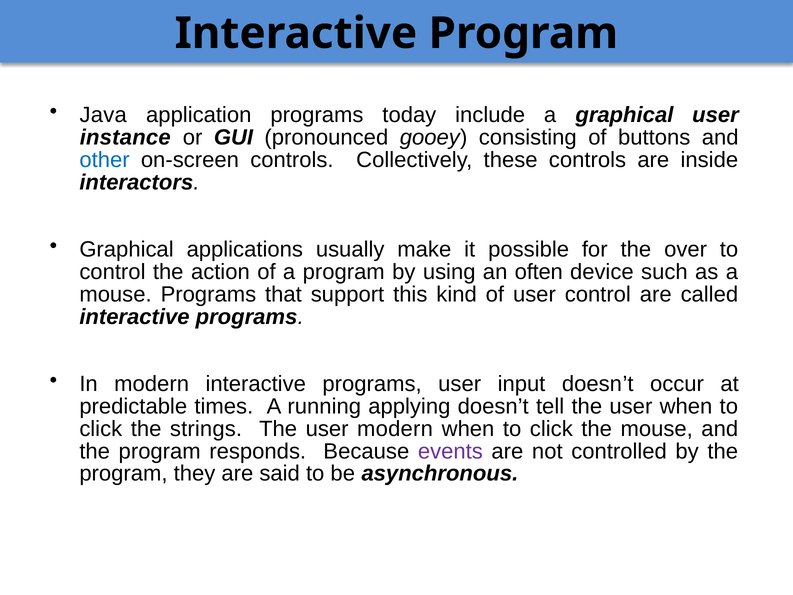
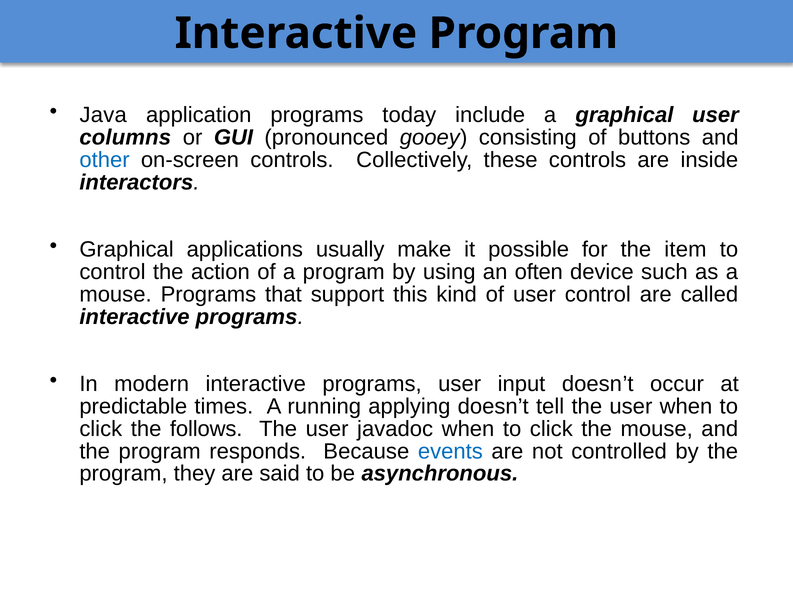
instance: instance -> columns (125, 137)
over: over -> item (685, 249)
strings: strings -> follows (206, 429)
user modern: modern -> javadoc (395, 429)
events colour: purple -> blue (450, 451)
